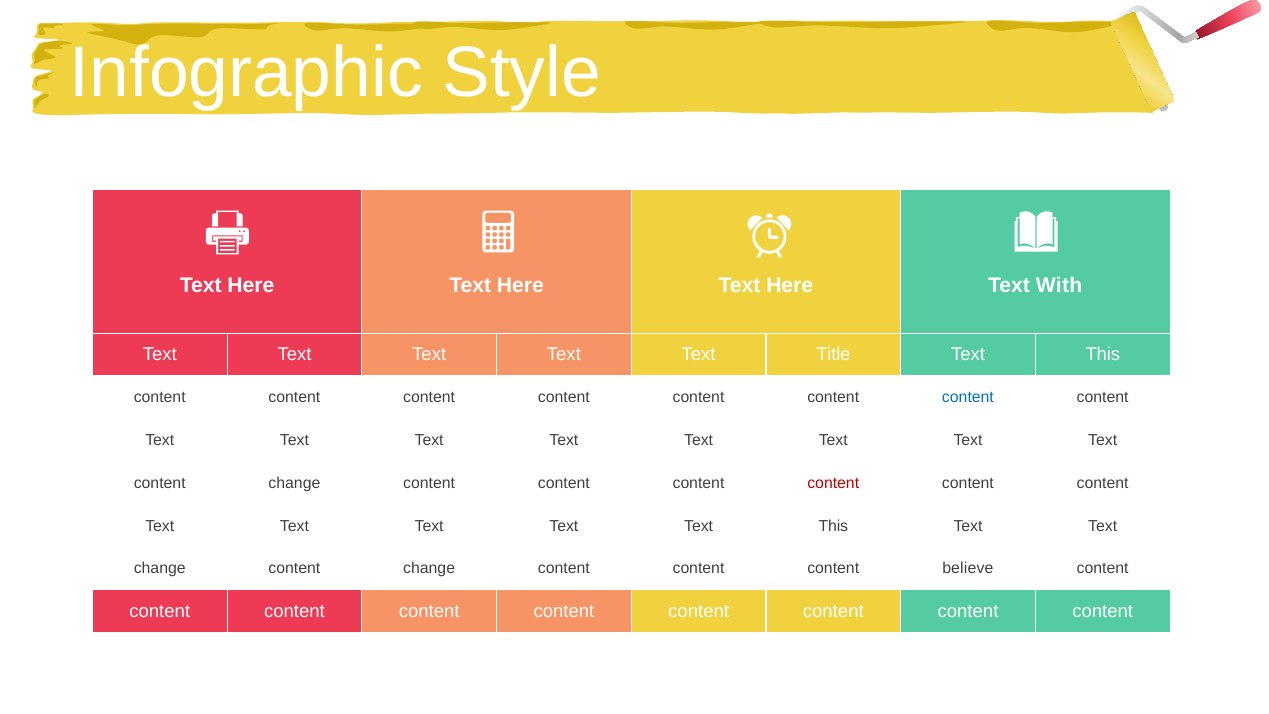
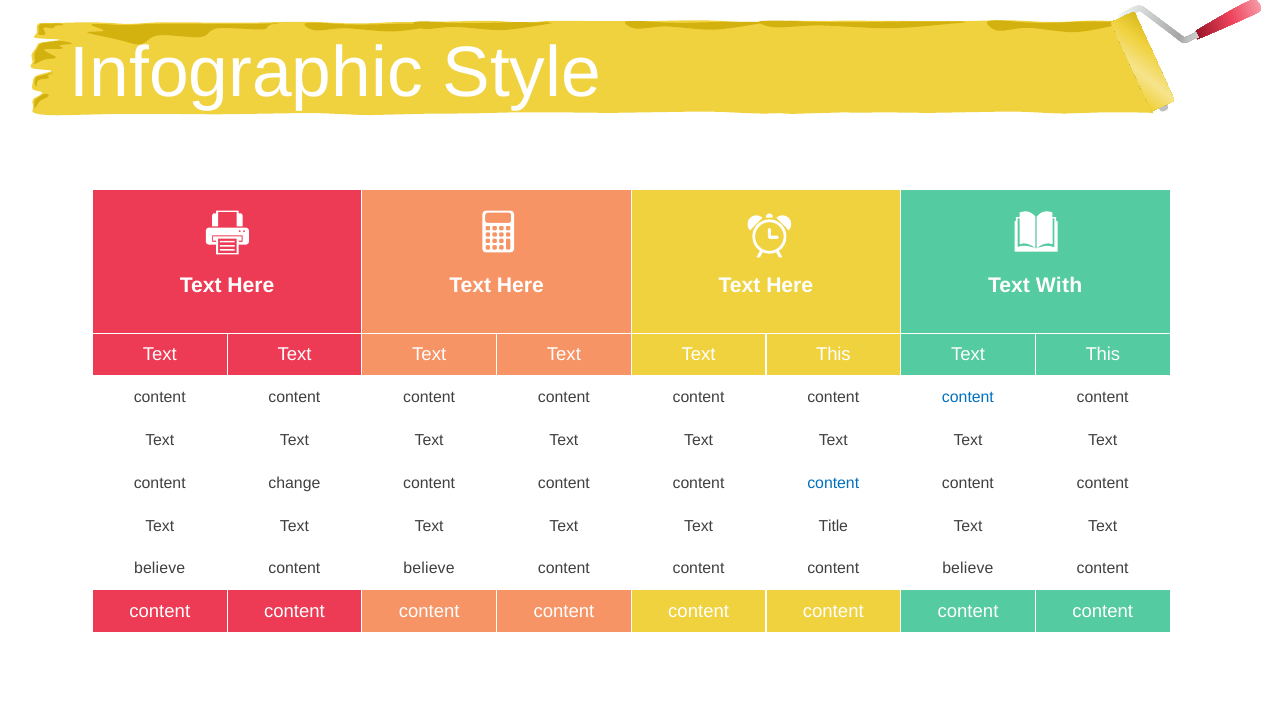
Text Text Title: Title -> This (833, 355)
content colour: red -> blue (833, 483)
Text Text This: This -> Title (833, 526)
change: change -> believe (160, 568)
change: change -> believe (429, 568)
